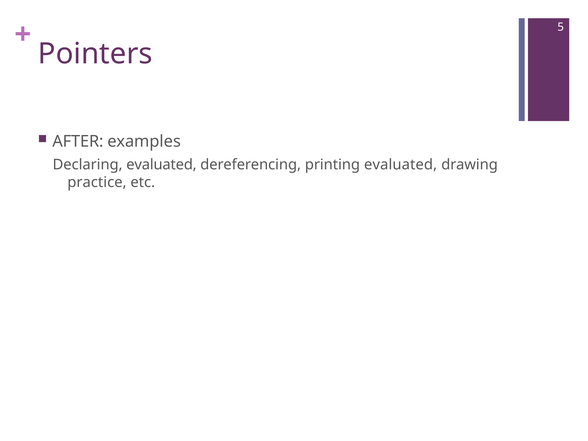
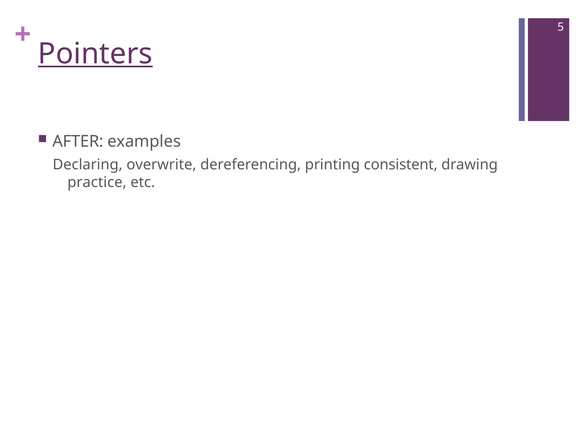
Pointers underline: none -> present (95, 54)
Declaring evaluated: evaluated -> overwrite (161, 165)
printing evaluated: evaluated -> consistent (401, 165)
